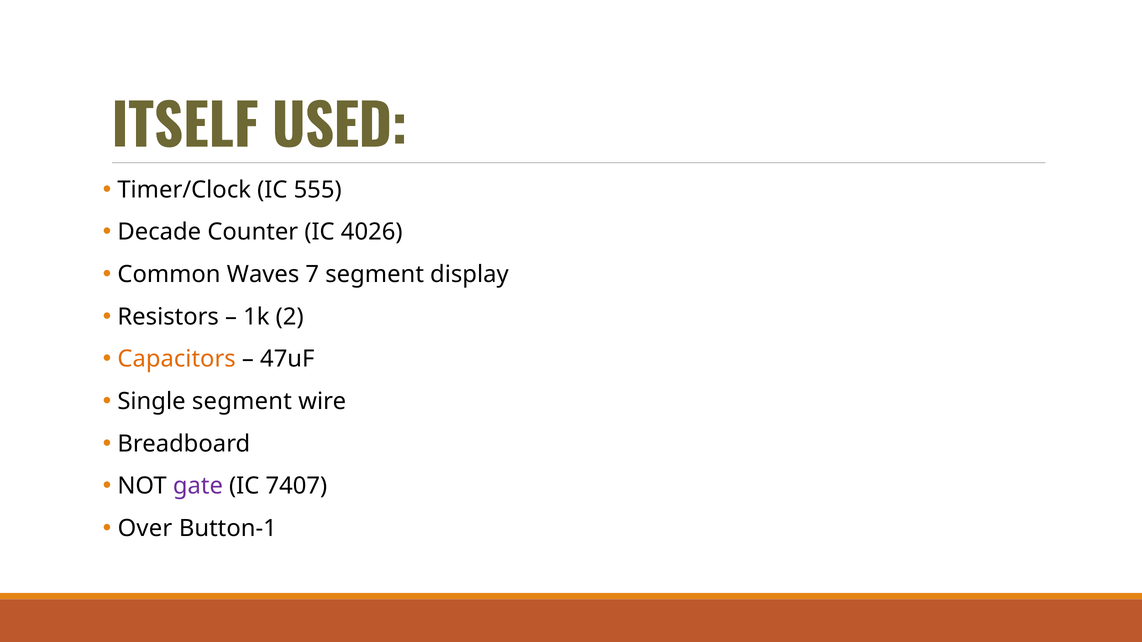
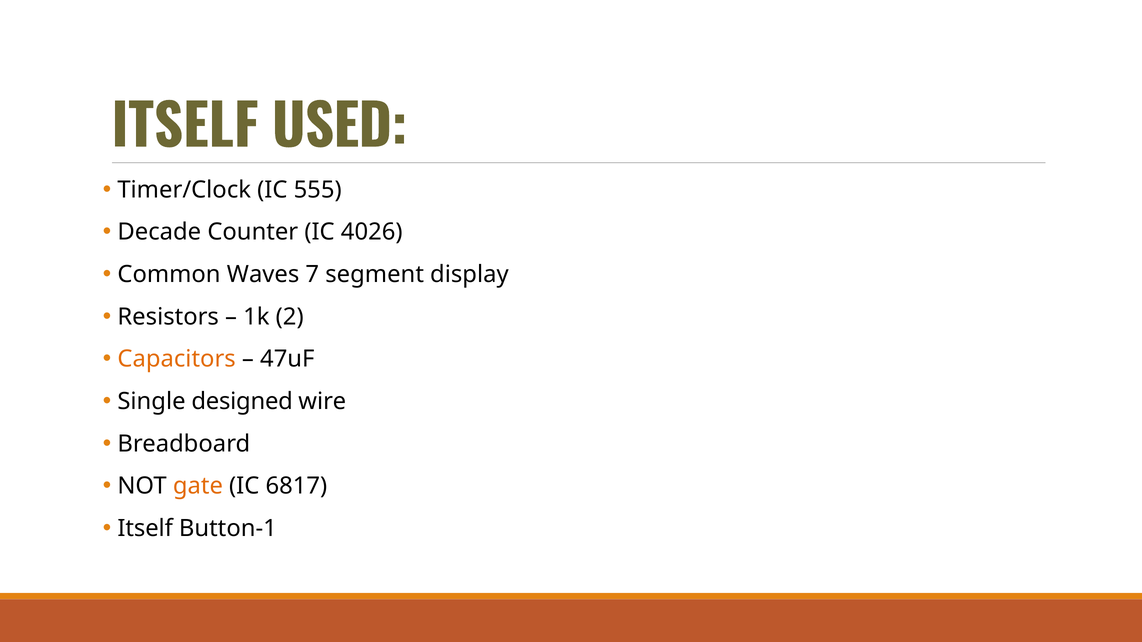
Single segment: segment -> designed (242, 402)
gate colour: purple -> orange (198, 486)
7407: 7407 -> 6817 (296, 486)
Over: Over -> Itself (145, 529)
